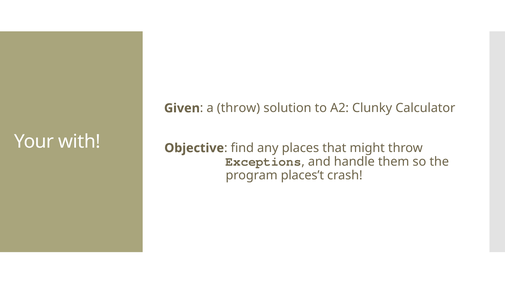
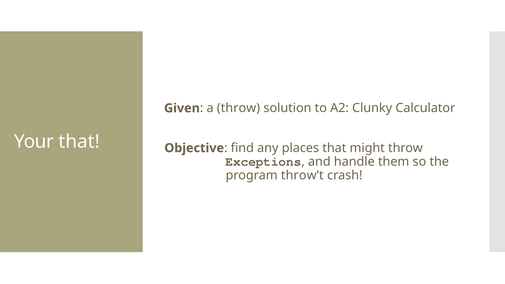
Your with: with -> that (79, 142)
places’t: places’t -> throw’t (302, 175)
